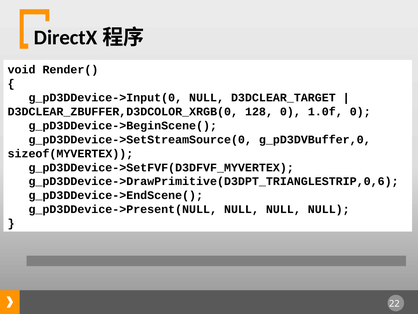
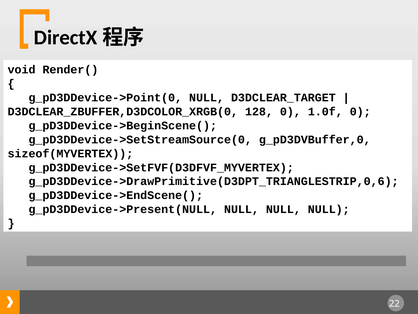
g_pD3DDevice->Input(0: g_pD3DDevice->Input(0 -> g_pD3DDevice->Point(0 (105, 98)
